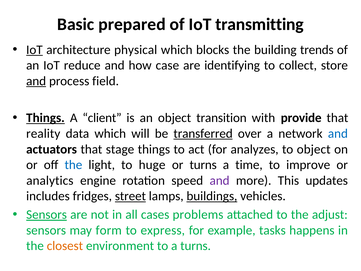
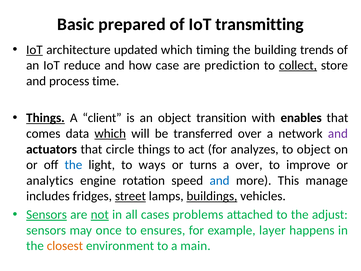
physical: physical -> updated (136, 50)
blocks: blocks -> timing (213, 50)
identifying: identifying -> prediction (232, 65)
collect underline: none -> present (298, 65)
and underline: present -> none (36, 81)
field: field -> time (106, 81)
provide: provide -> enables (301, 118)
reality: reality -> comes (43, 133)
which underline: none -> present (110, 133)
transferred underline: present -> none (203, 133)
and colour: blue -> purple (338, 133)
stage: stage -> circle (120, 149)
huge: huge -> ways (152, 165)
a time: time -> over (249, 165)
and colour: purple -> blue (220, 180)
updates: updates -> manage (327, 180)
not underline: none -> present (100, 214)
form: form -> once (109, 230)
express: express -> ensures (163, 230)
tasks: tasks -> layer (272, 230)
a turns: turns -> main (195, 246)
